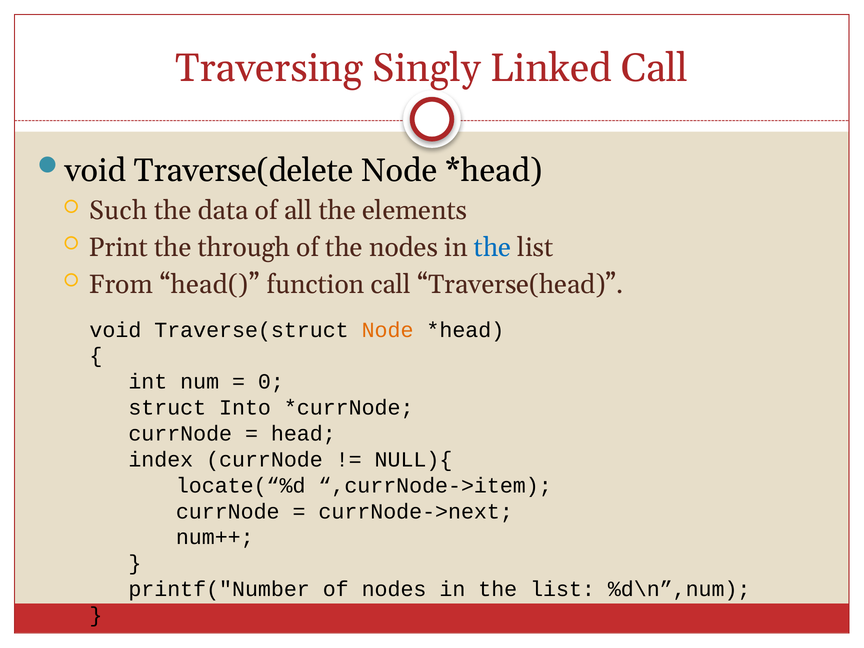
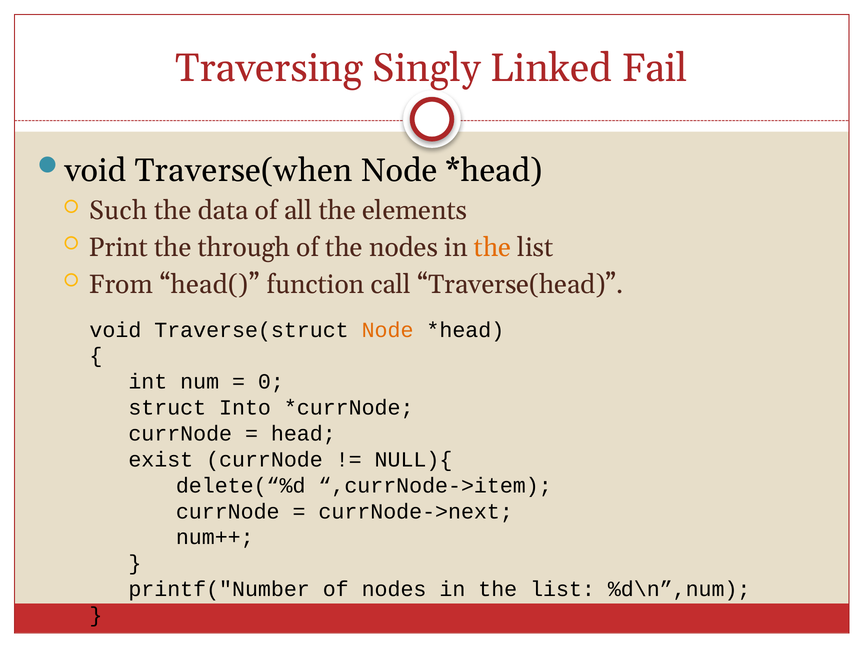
Linked Call: Call -> Fail (655, 68)
Traverse(delete: Traverse(delete -> Traverse(when (243, 170)
the colour: blue -> orange (493, 247)
index: index -> exist (161, 460)
locate(“%d: locate(“%d -> delete(“%d (241, 485)
